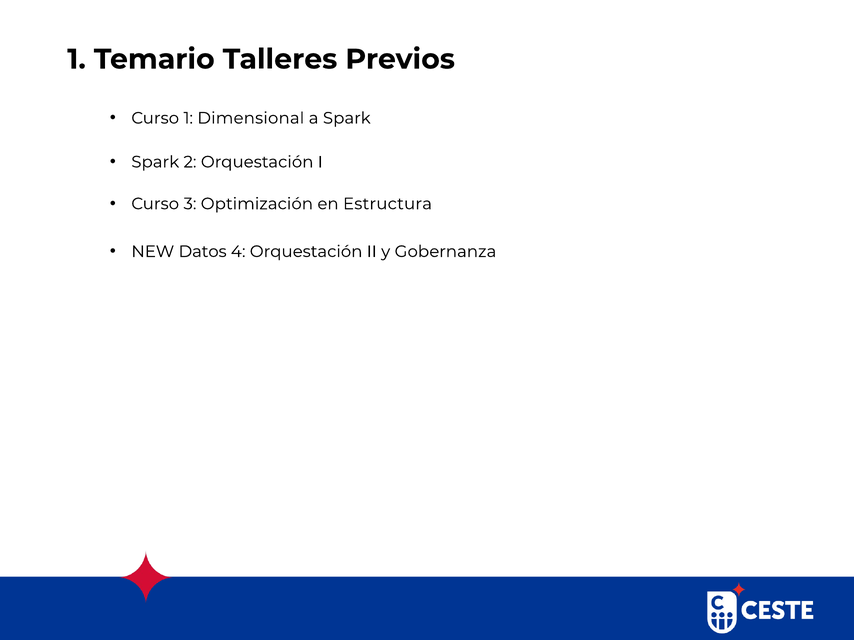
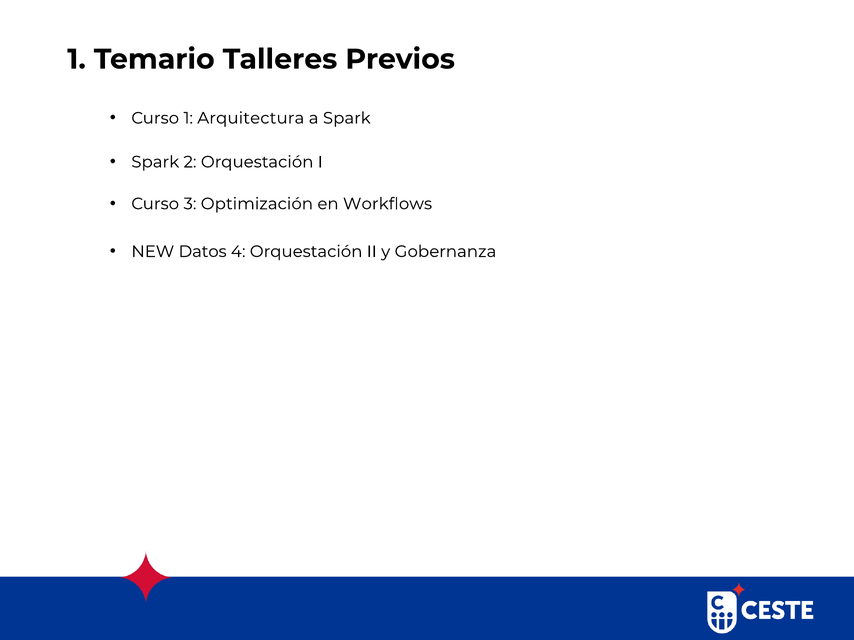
Dimensional: Dimensional -> Arquitectura (251, 118)
Estructura: Estructura -> Workflows (388, 204)
